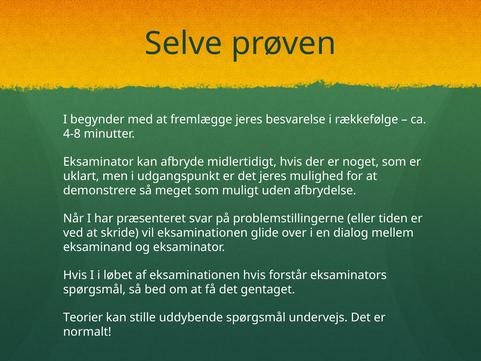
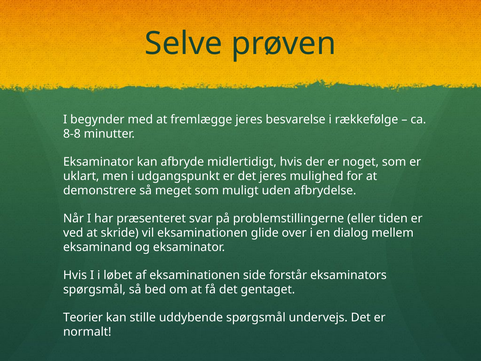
4-8: 4-8 -> 8-8 (72, 134)
eksaminationen hvis: hvis -> side (254, 275)
